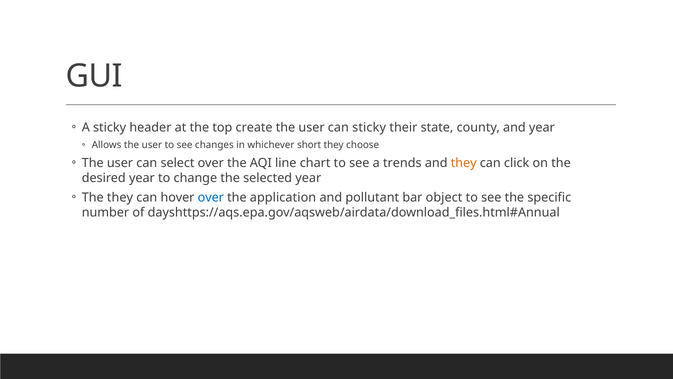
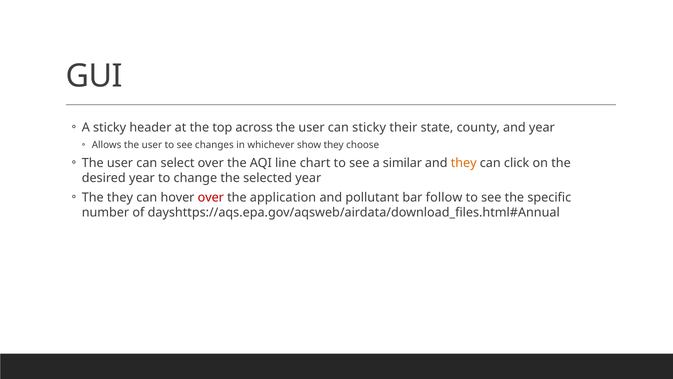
create: create -> across (254, 127)
short: short -> show (309, 145)
trends: trends -> similar (402, 163)
over colour: blue -> red (211, 197)
object: object -> follow (444, 197)
